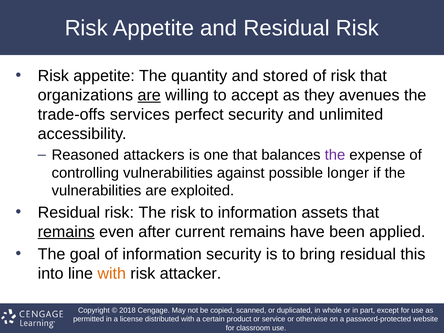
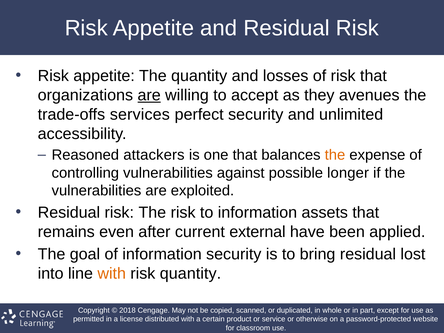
stored: stored -> losses (286, 76)
the colour: purple -> orange (335, 155)
remains underline: present -> none (66, 232)
current remains: remains -> external (257, 232)
this: this -> lost (413, 254)
risk attacker: attacker -> quantity (190, 273)
